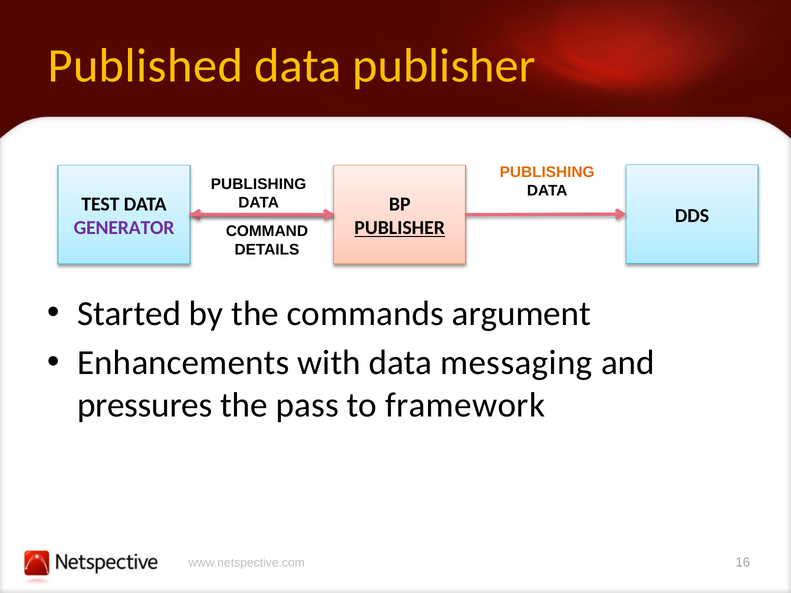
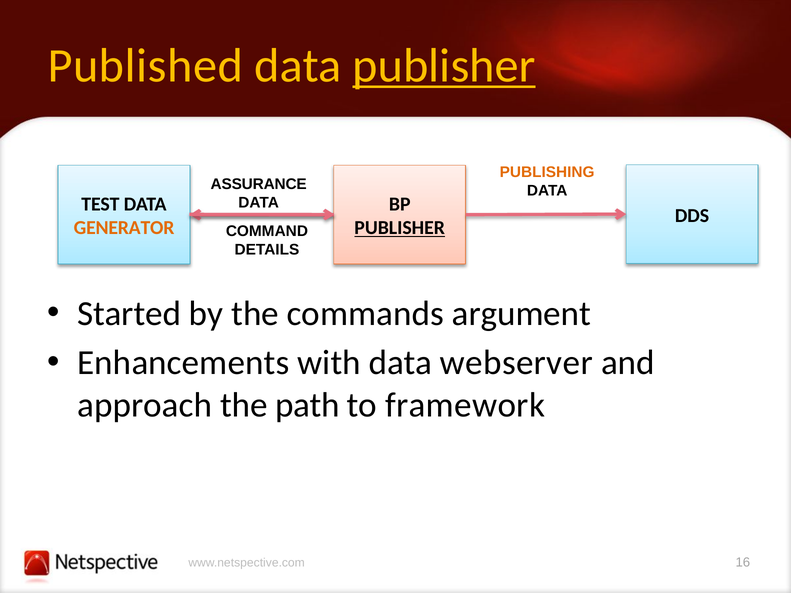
publisher underline: none -> present (444, 66)
PUBLISHING: PUBLISHING -> ASSURANCE (259, 184)
GENERATOR colour: purple -> orange (124, 228)
messaging: messaging -> webserver (516, 363)
pressures: pressures -> approach (145, 405)
pass: pass -> path (308, 405)
